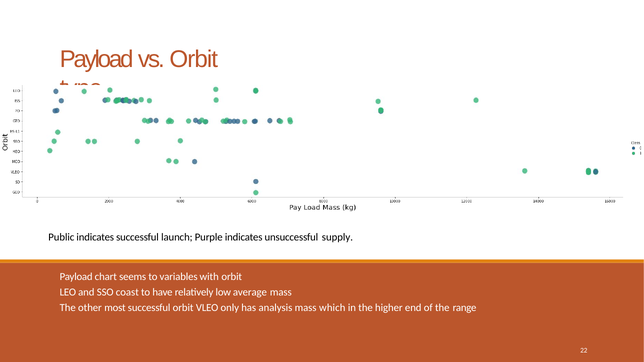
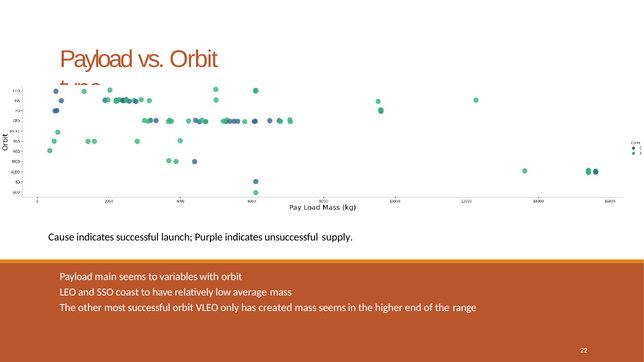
Public: Public -> Cause (61, 237)
chart: chart -> main (106, 277)
analysis: analysis -> created (275, 308)
mass which: which -> seems (332, 308)
